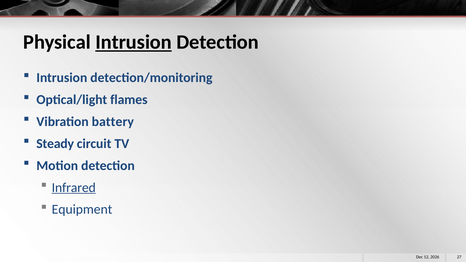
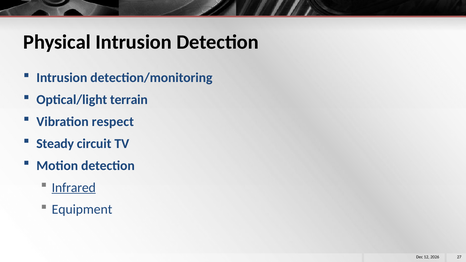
Intrusion underline: present -> none (134, 42)
flames: flames -> terrain (129, 100)
battery: battery -> respect (113, 122)
